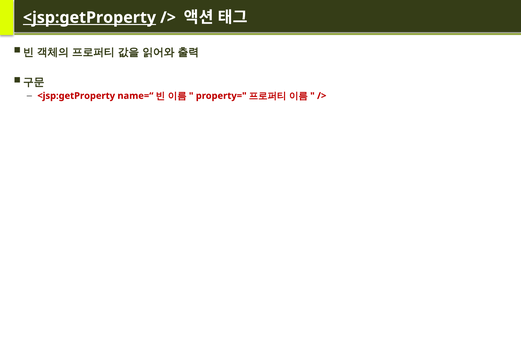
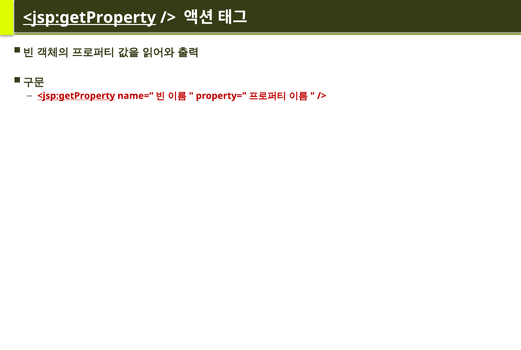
<jsp:getProperty underline: none -> present (76, 96)
